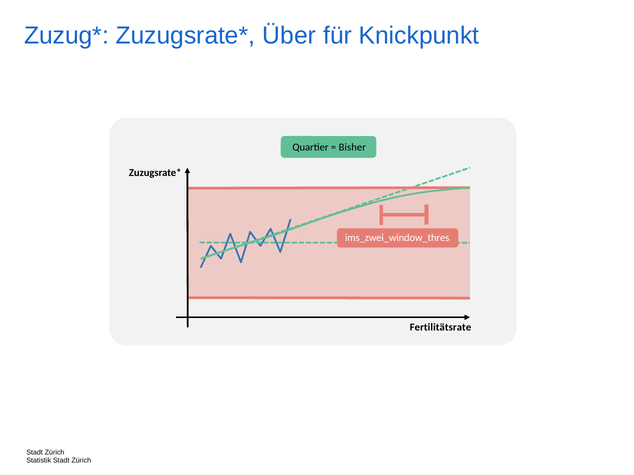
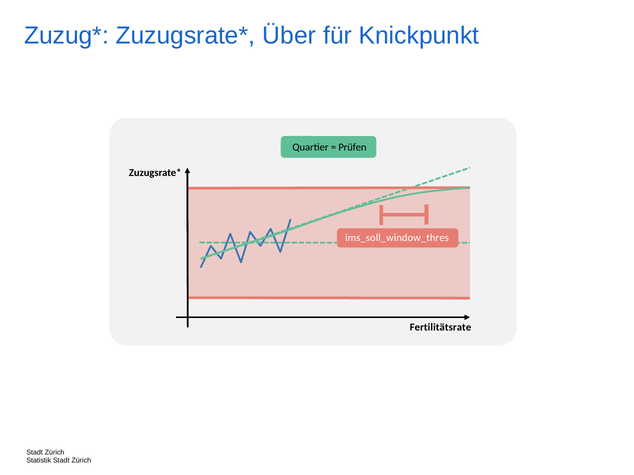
Bisher: Bisher -> Prüfen (352, 148)
ims_zwei_window_thres: ims_zwei_window_thres -> ims_soll_window_thres (397, 238)
